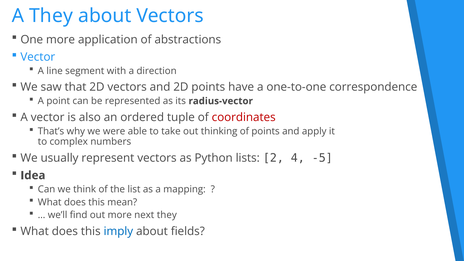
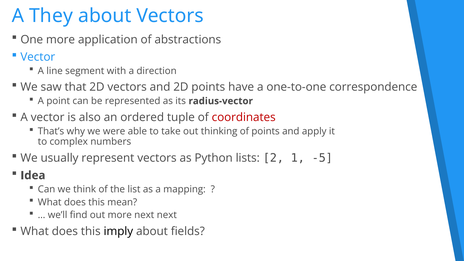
4: 4 -> 1 (298, 158)
next they: they -> next (167, 215)
imply colour: blue -> black (118, 231)
